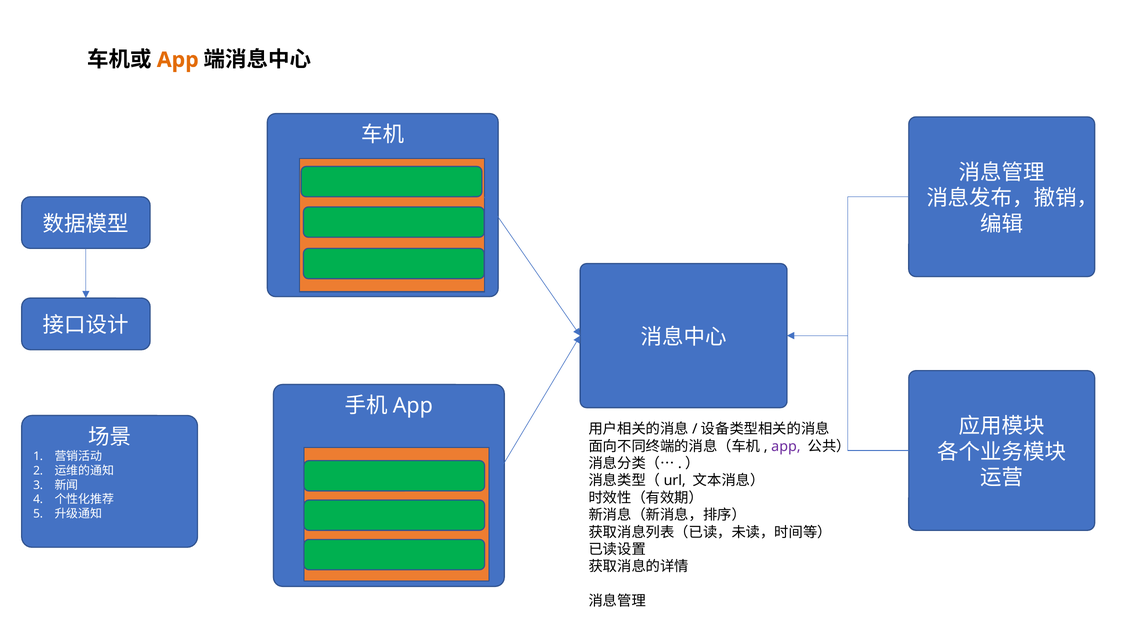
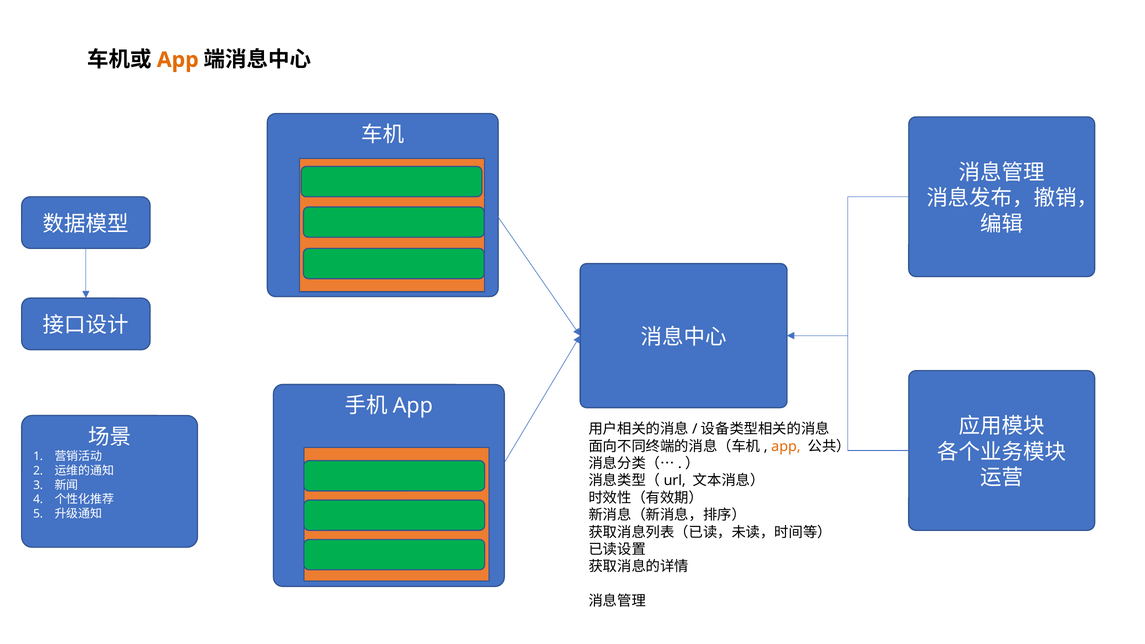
app colour: purple -> orange (786, 446)
